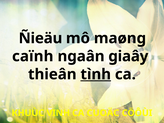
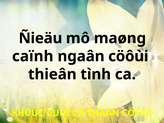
ngaân giaây: giaây -> cöôùi (128, 56)
tình underline: present -> none (96, 74)
VINH: VINH -> CUÙI (58, 113)
CUOÄC: CUOÄC -> THAÂN (103, 113)
